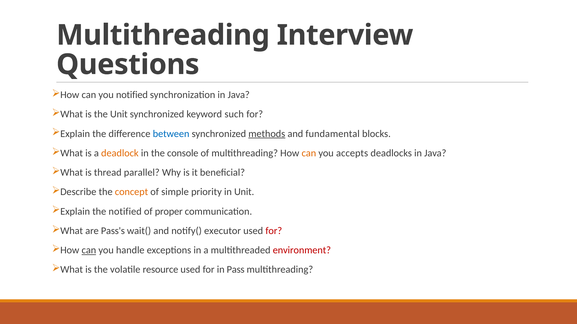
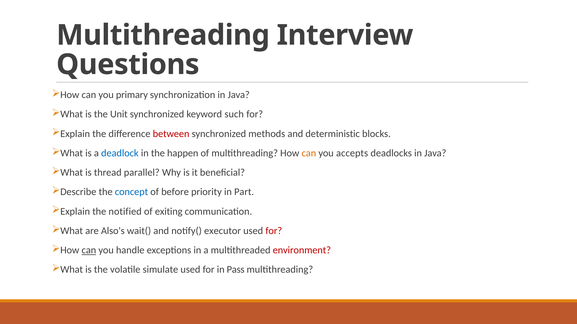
you notified: notified -> primary (132, 95)
between colour: blue -> red (171, 134)
methods underline: present -> none (267, 134)
fundamental: fundamental -> deterministic (333, 134)
deadlock colour: orange -> blue (120, 153)
console: console -> happen (183, 153)
concept colour: orange -> blue (131, 192)
simple: simple -> before (175, 192)
in Unit: Unit -> Part (244, 192)
proper: proper -> exiting (169, 212)
Pass's: Pass's -> Also's (113, 231)
resource: resource -> simulate (160, 270)
